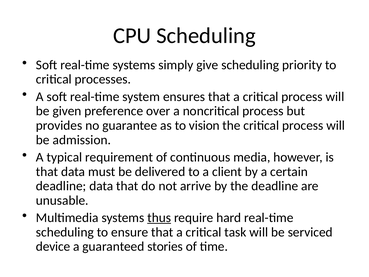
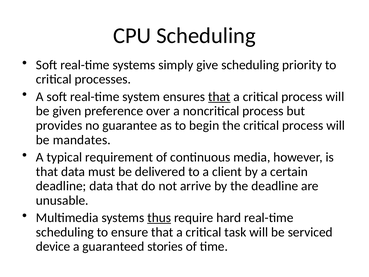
that underline: none -> present (219, 97)
vision: vision -> begin (204, 125)
admission: admission -> mandates (82, 140)
